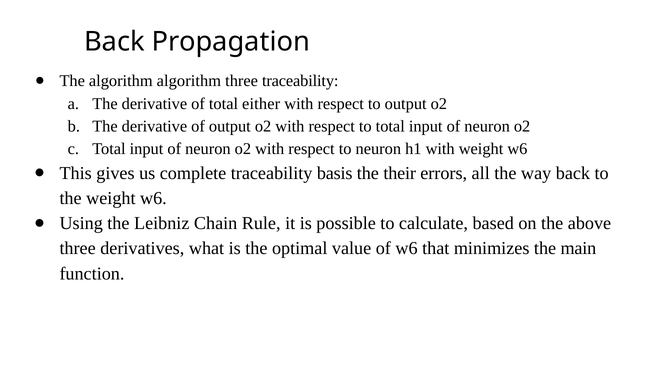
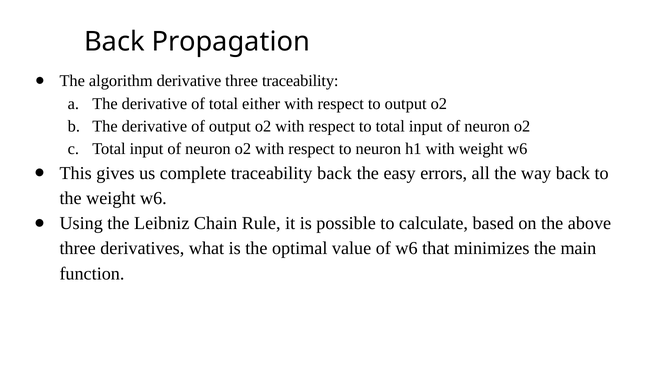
algorithm algorithm: algorithm -> derivative (189, 81)
traceability basis: basis -> back (335, 173)
their: their -> easy (400, 173)
